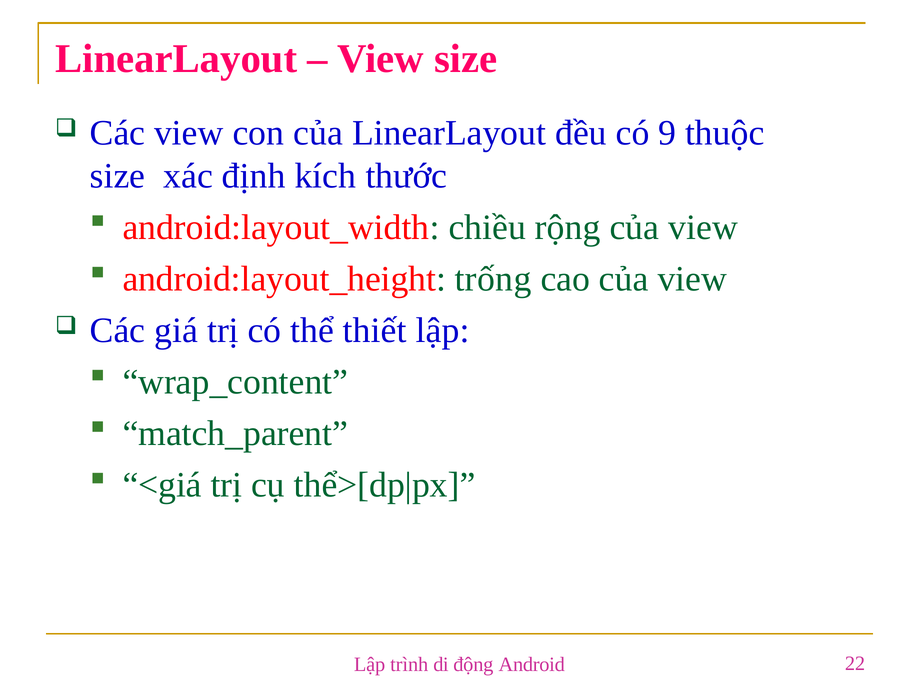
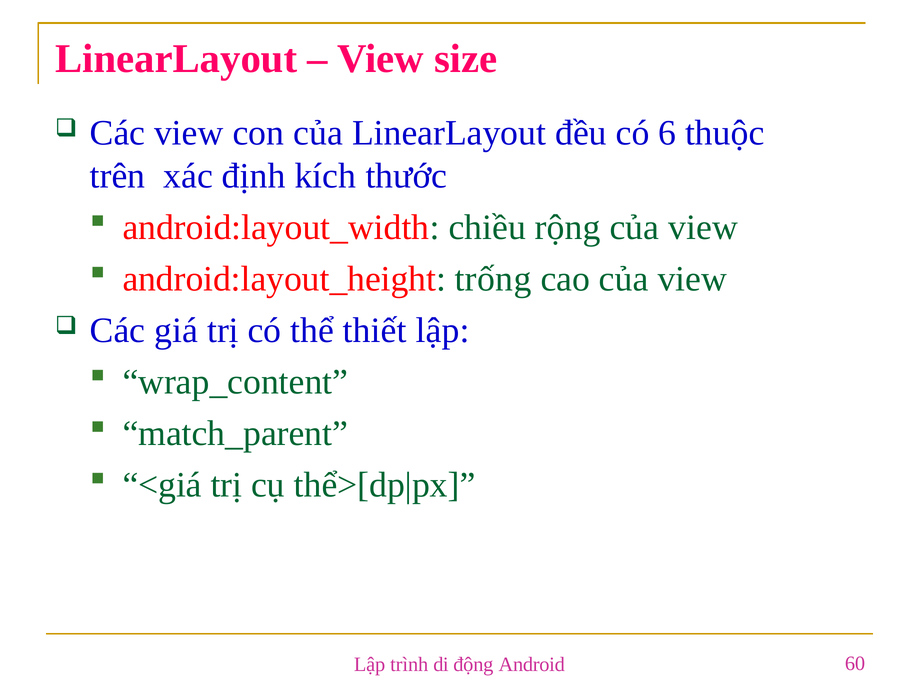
9: 9 -> 6 (667, 133)
size: size -> trên (118, 176)
22: 22 -> 60 (855, 664)
